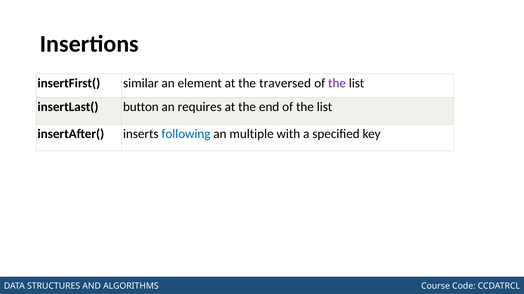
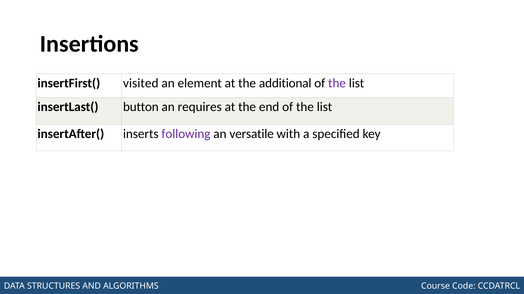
similar: similar -> visited (141, 83)
traversed: traversed -> additional (285, 83)
following colour: blue -> purple (186, 134)
multiple: multiple -> versatile (252, 134)
